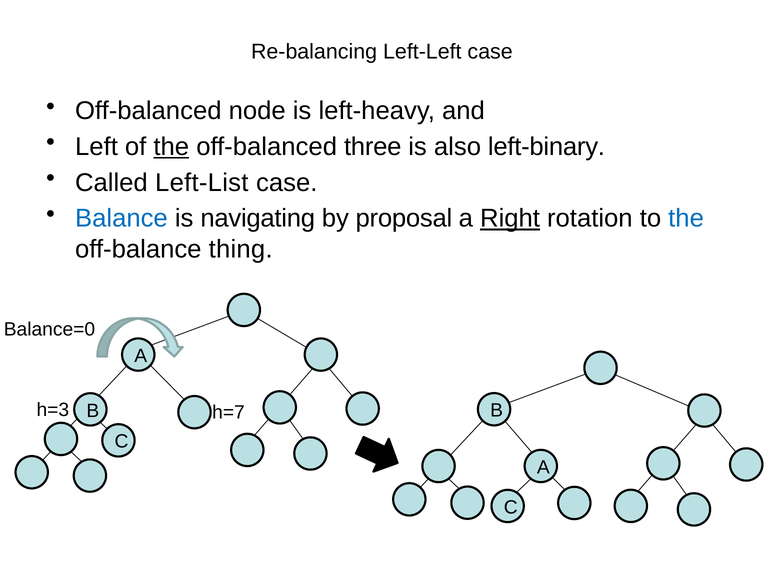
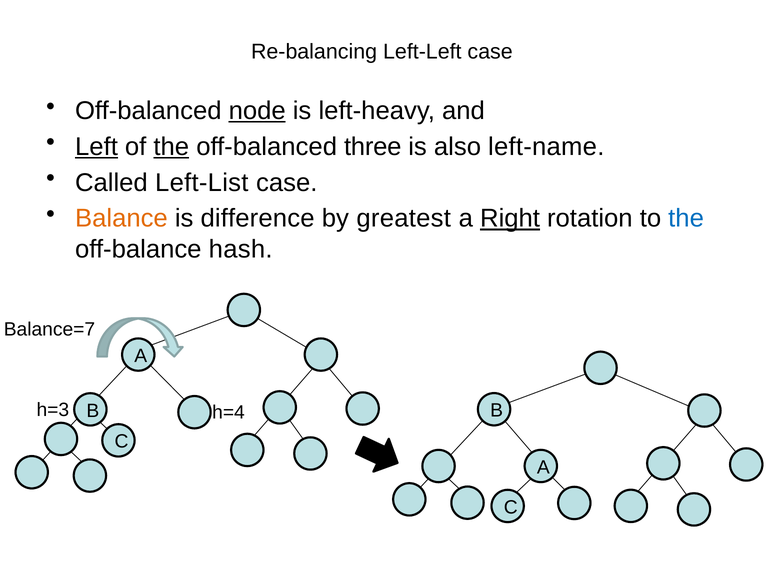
node underline: none -> present (257, 111)
Left underline: none -> present (96, 147)
left-binary: left-binary -> left-name (546, 147)
Balance colour: blue -> orange (121, 219)
navigating: navigating -> difference (258, 219)
proposal: proposal -> greatest (404, 219)
thing: thing -> hash (241, 249)
Balance=0: Balance=0 -> Balance=7 (49, 330)
h=7: h=7 -> h=4 (228, 413)
